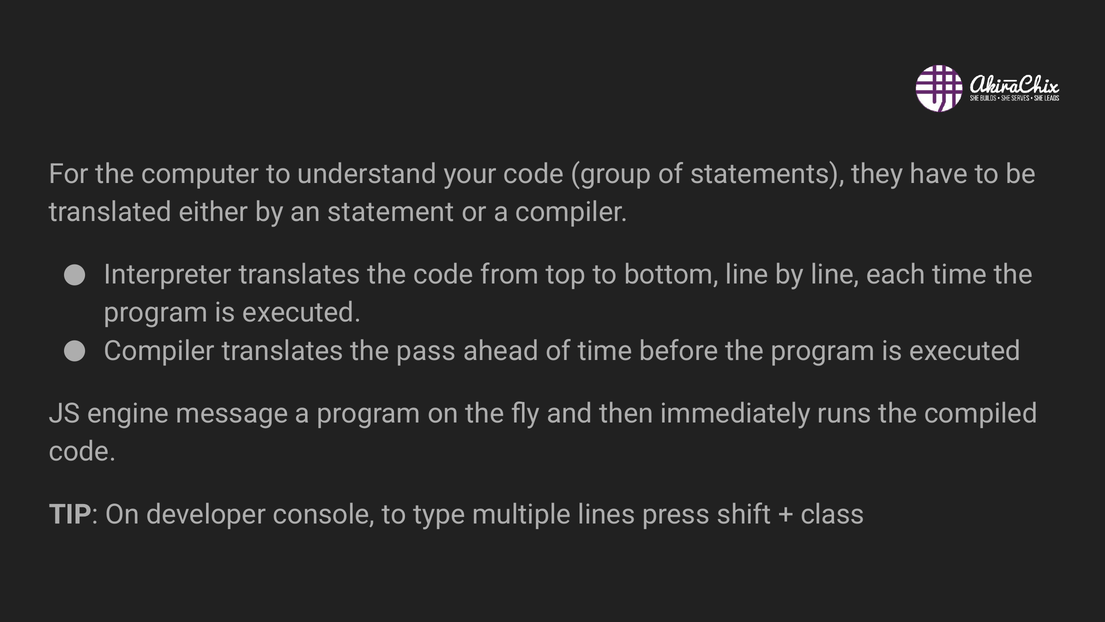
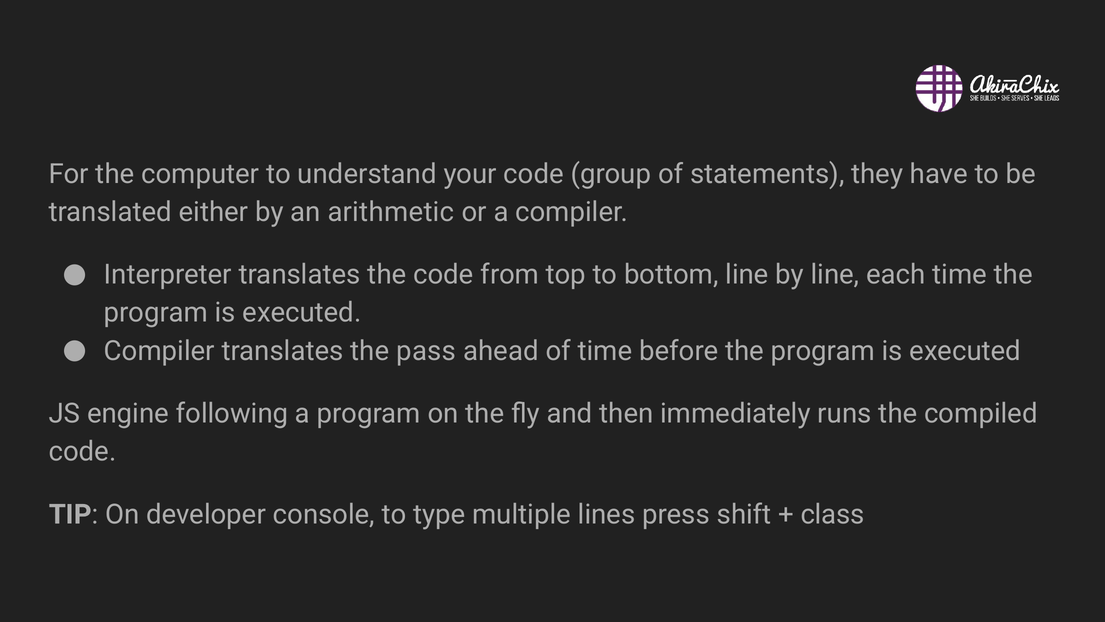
statement: statement -> arithmetic (391, 212)
message: message -> following (232, 413)
